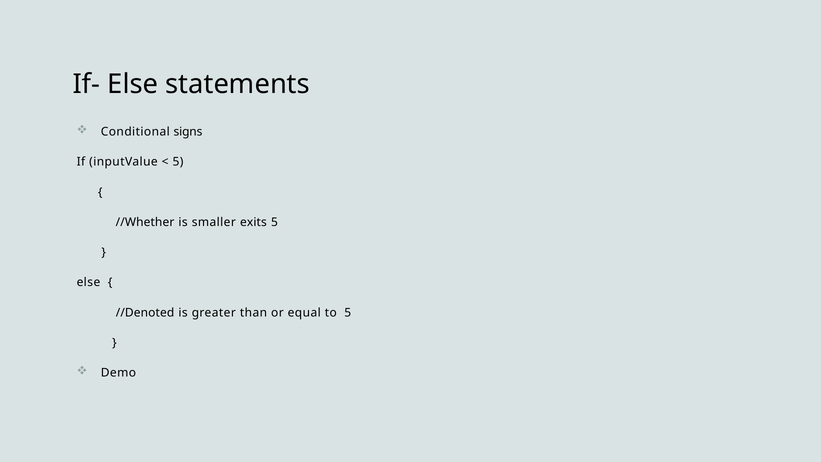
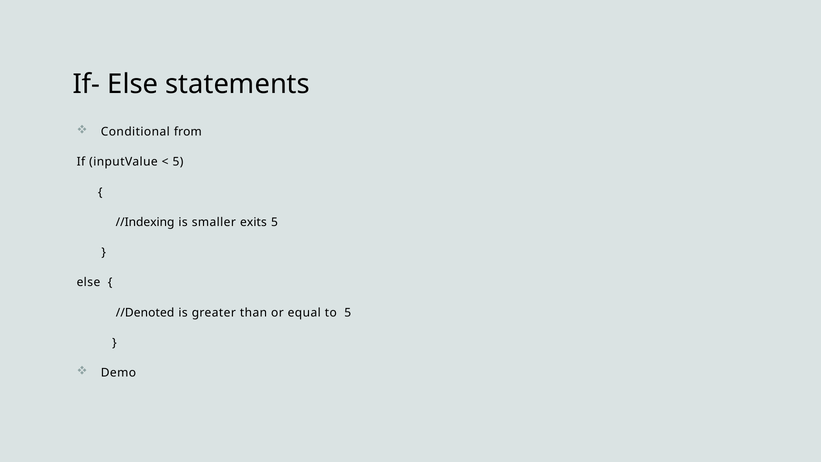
signs: signs -> from (188, 132)
//Whether: //Whether -> //Indexing (145, 222)
